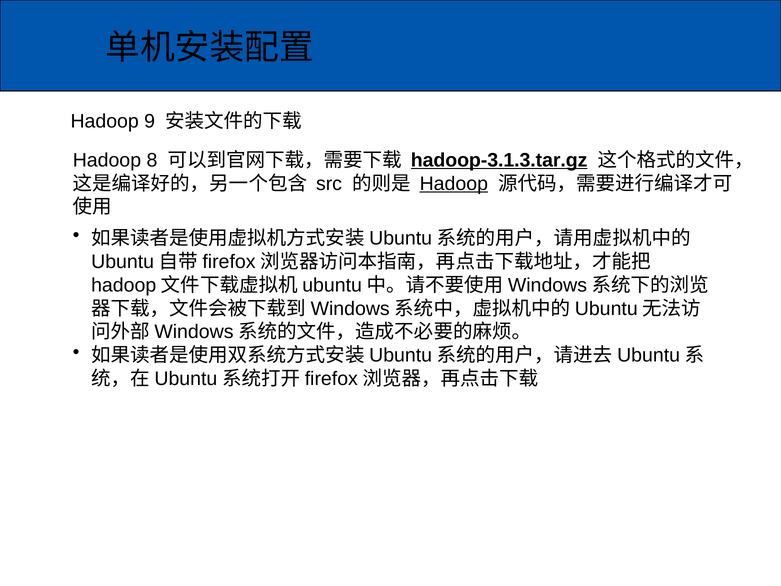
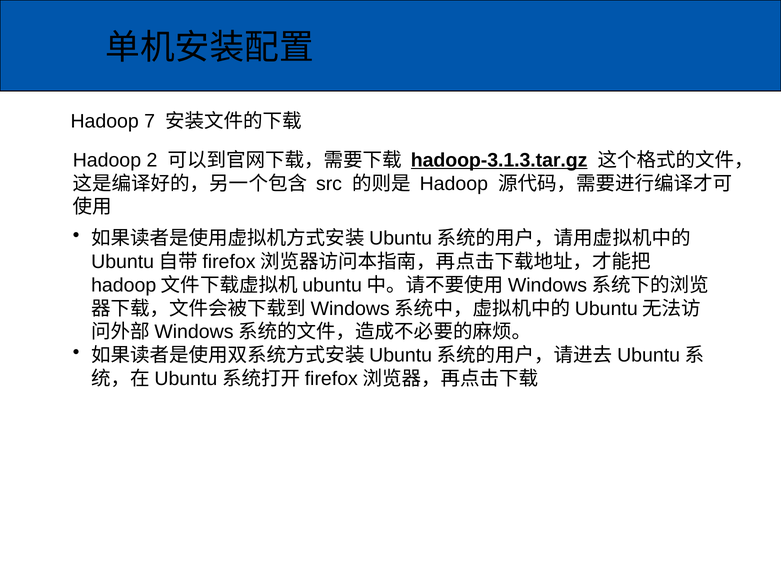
9: 9 -> 7 (150, 121)
8: 8 -> 2 (152, 160)
Hadoop underline: present -> none (454, 184)
